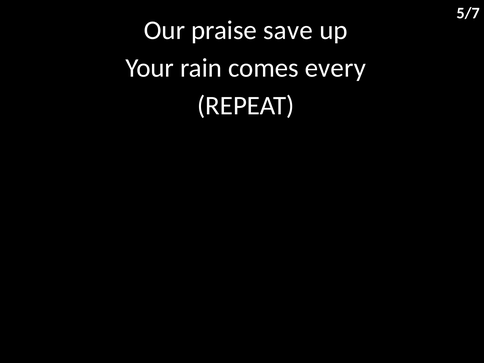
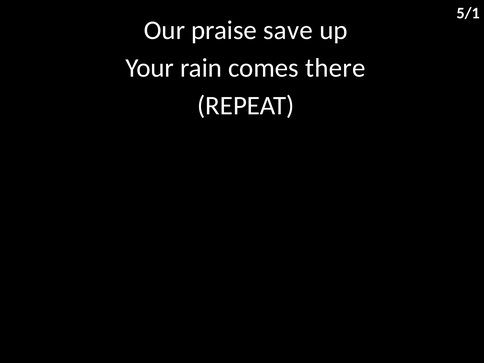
5/7: 5/7 -> 5/1 (468, 13)
every: every -> there (335, 68)
